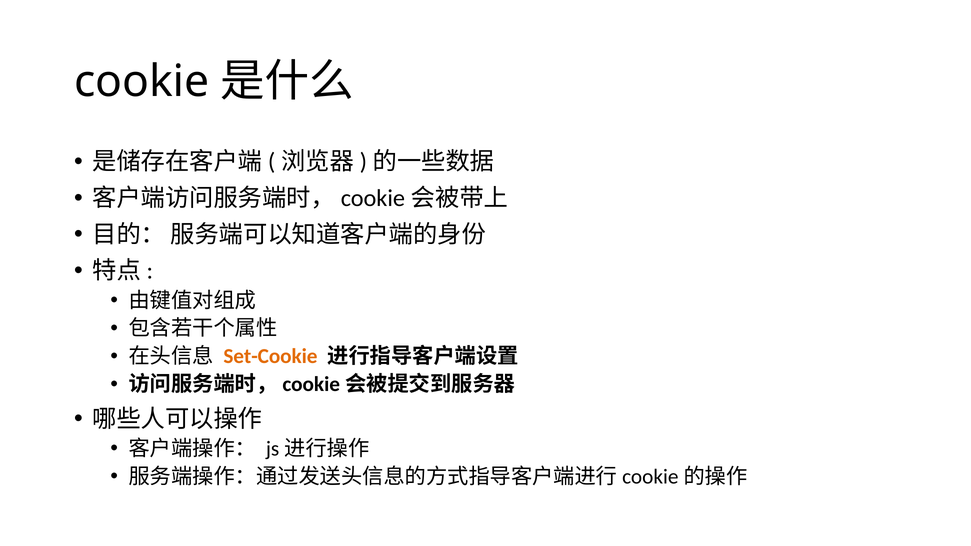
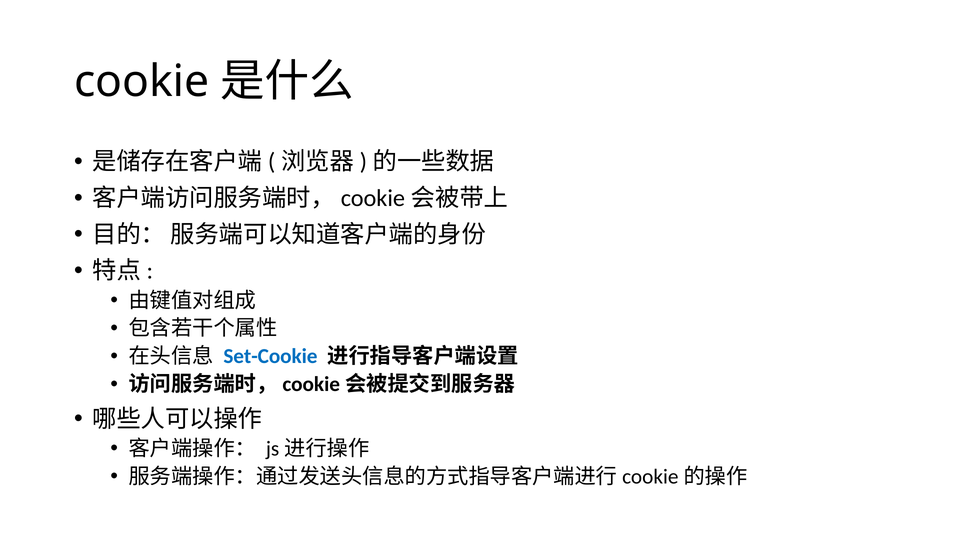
Set-Cookie colour: orange -> blue (270, 357)
